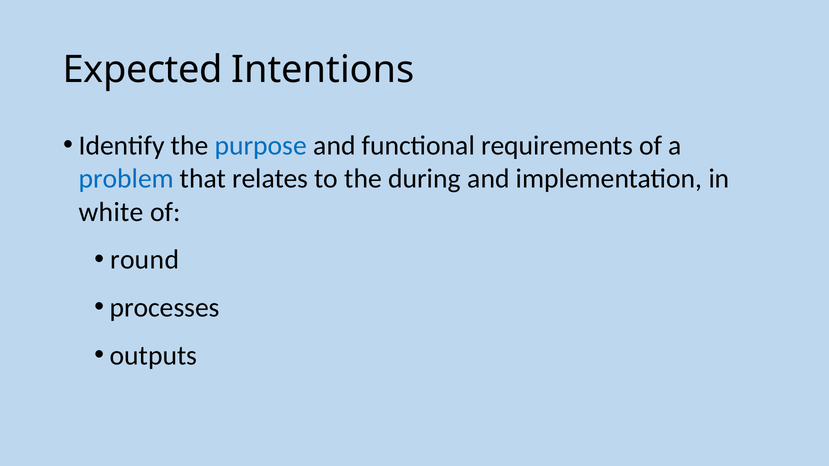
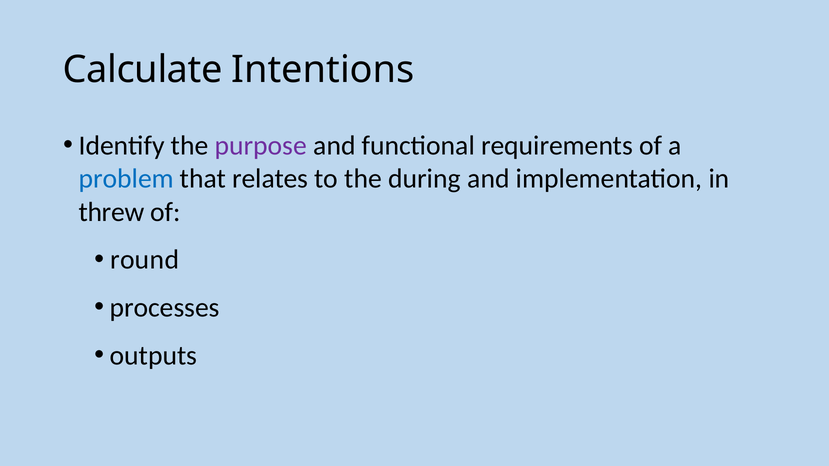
Expected: Expected -> Calculate (143, 70)
purpose colour: blue -> purple (261, 146)
white: white -> threw (111, 212)
